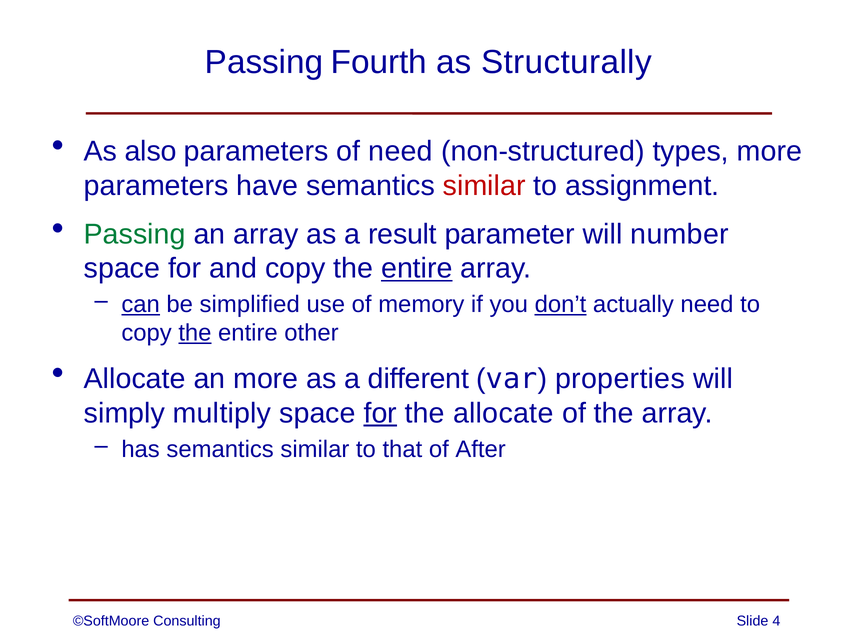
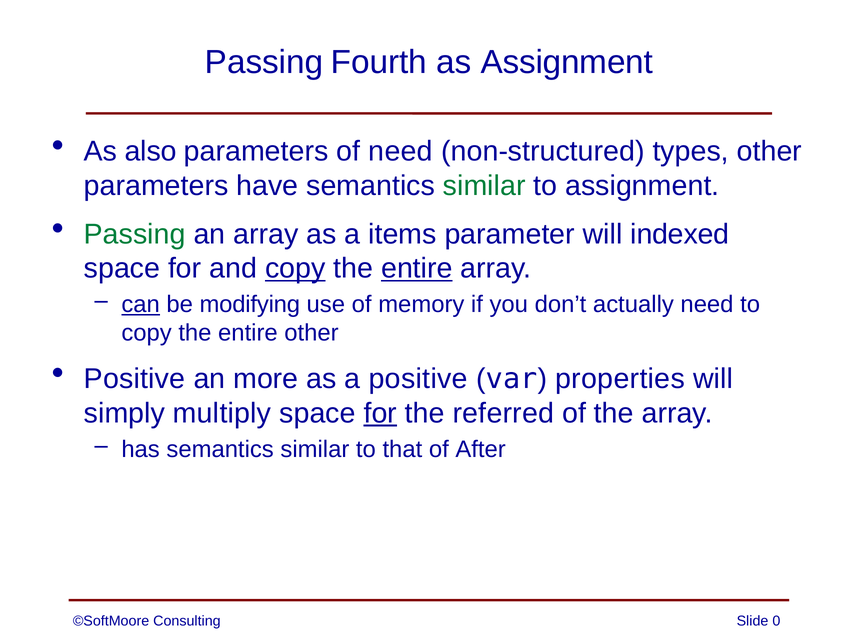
as Structurally: Structurally -> Assignment (567, 62)
types more: more -> other (769, 151)
similar colour: red -> green (484, 186)
result: result -> items (402, 234)
number: number -> indexed (680, 234)
copy underline: none -> present (295, 269)
simplified: simplified -> modifying (250, 305)
don’t underline: present -> none (561, 305)
the underline: present -> none (195, 333)
Allocate: Allocate -> Positive (135, 379)
a different: different -> positive (418, 379)
the allocate: allocate -> referred (503, 414)
4: 4 -> 0 (776, 622)
